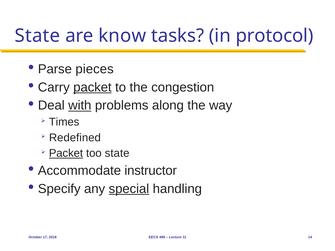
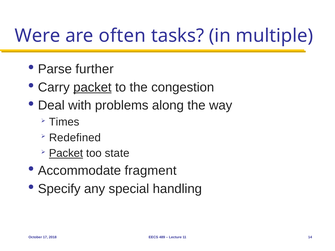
State: State -> Were (38, 36)
know: know -> often (122, 36)
protocol: protocol -> multiple (274, 36)
pieces: pieces -> further (95, 69)
with underline: present -> none (80, 106)
instructor: instructor -> fragment (151, 171)
special underline: present -> none (129, 189)
